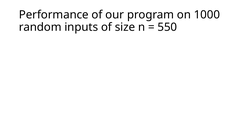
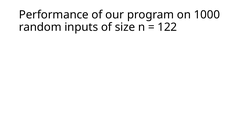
550: 550 -> 122 (167, 27)
